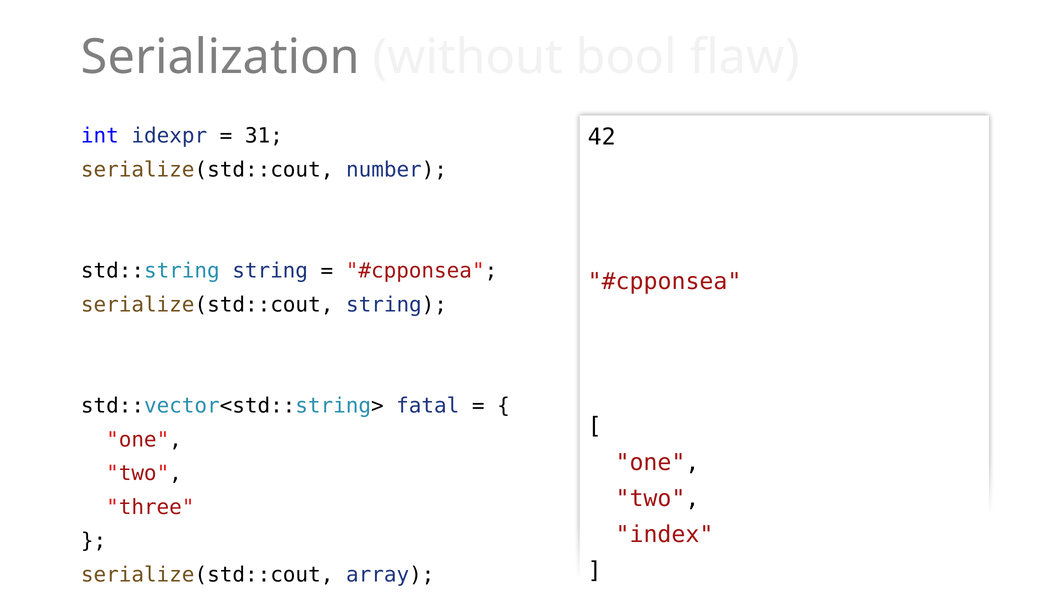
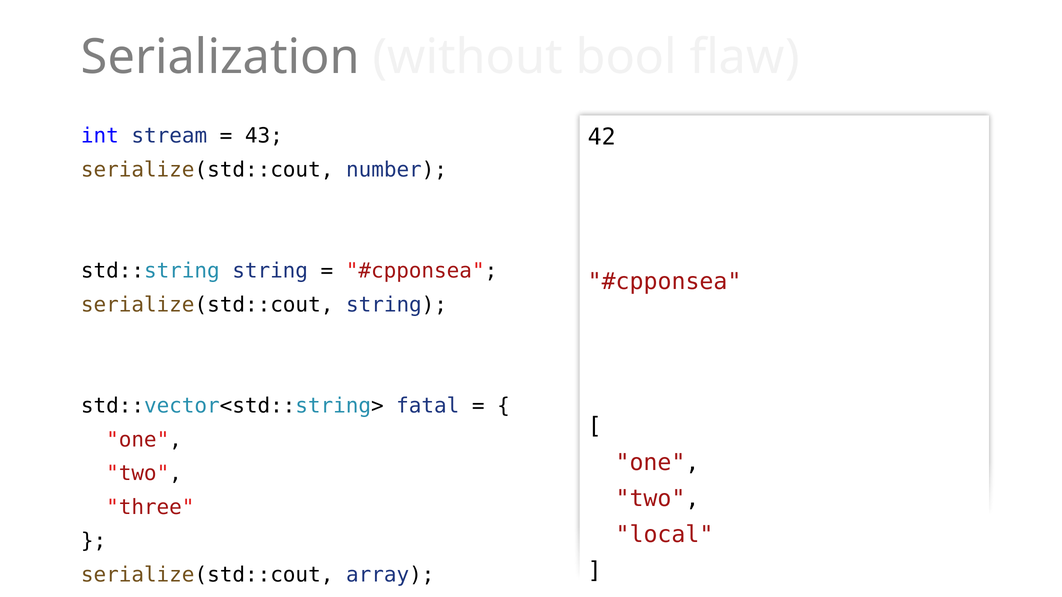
idexpr: idexpr -> stream (169, 136)
31: 31 -> 43 (264, 136)
index: index -> local (664, 535)
